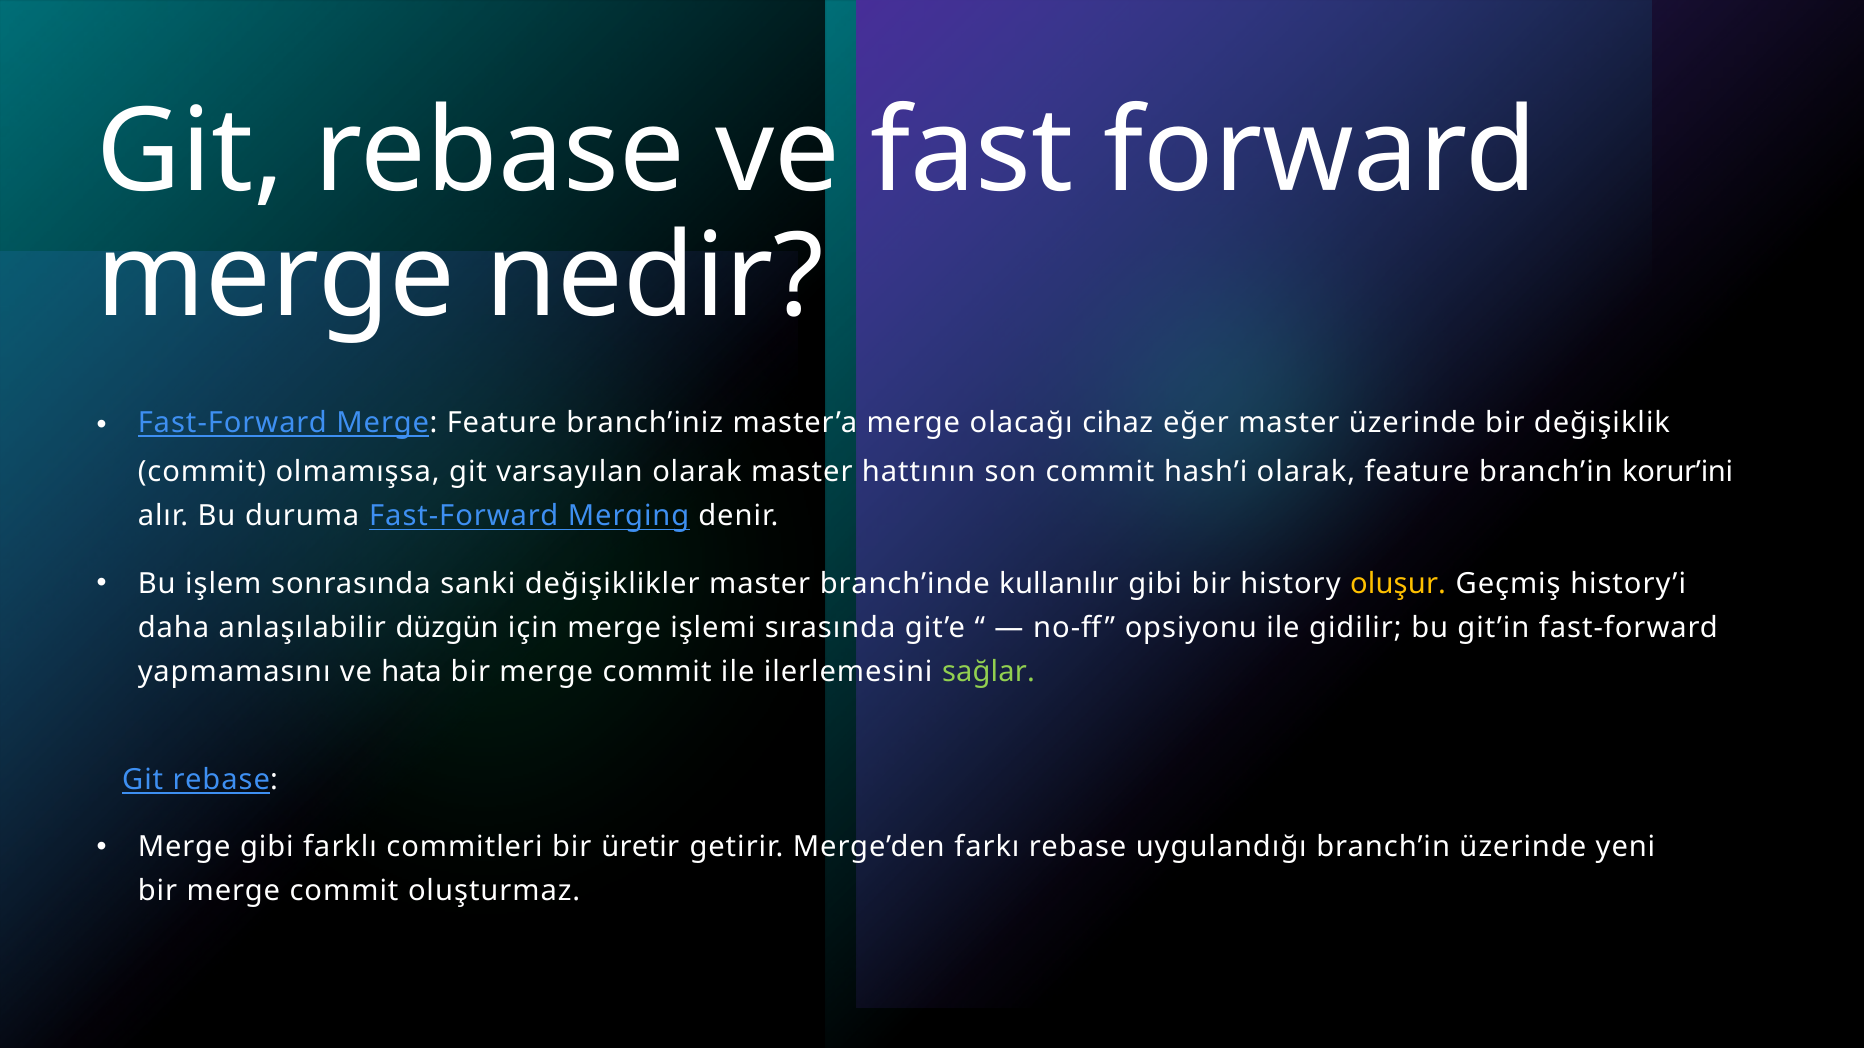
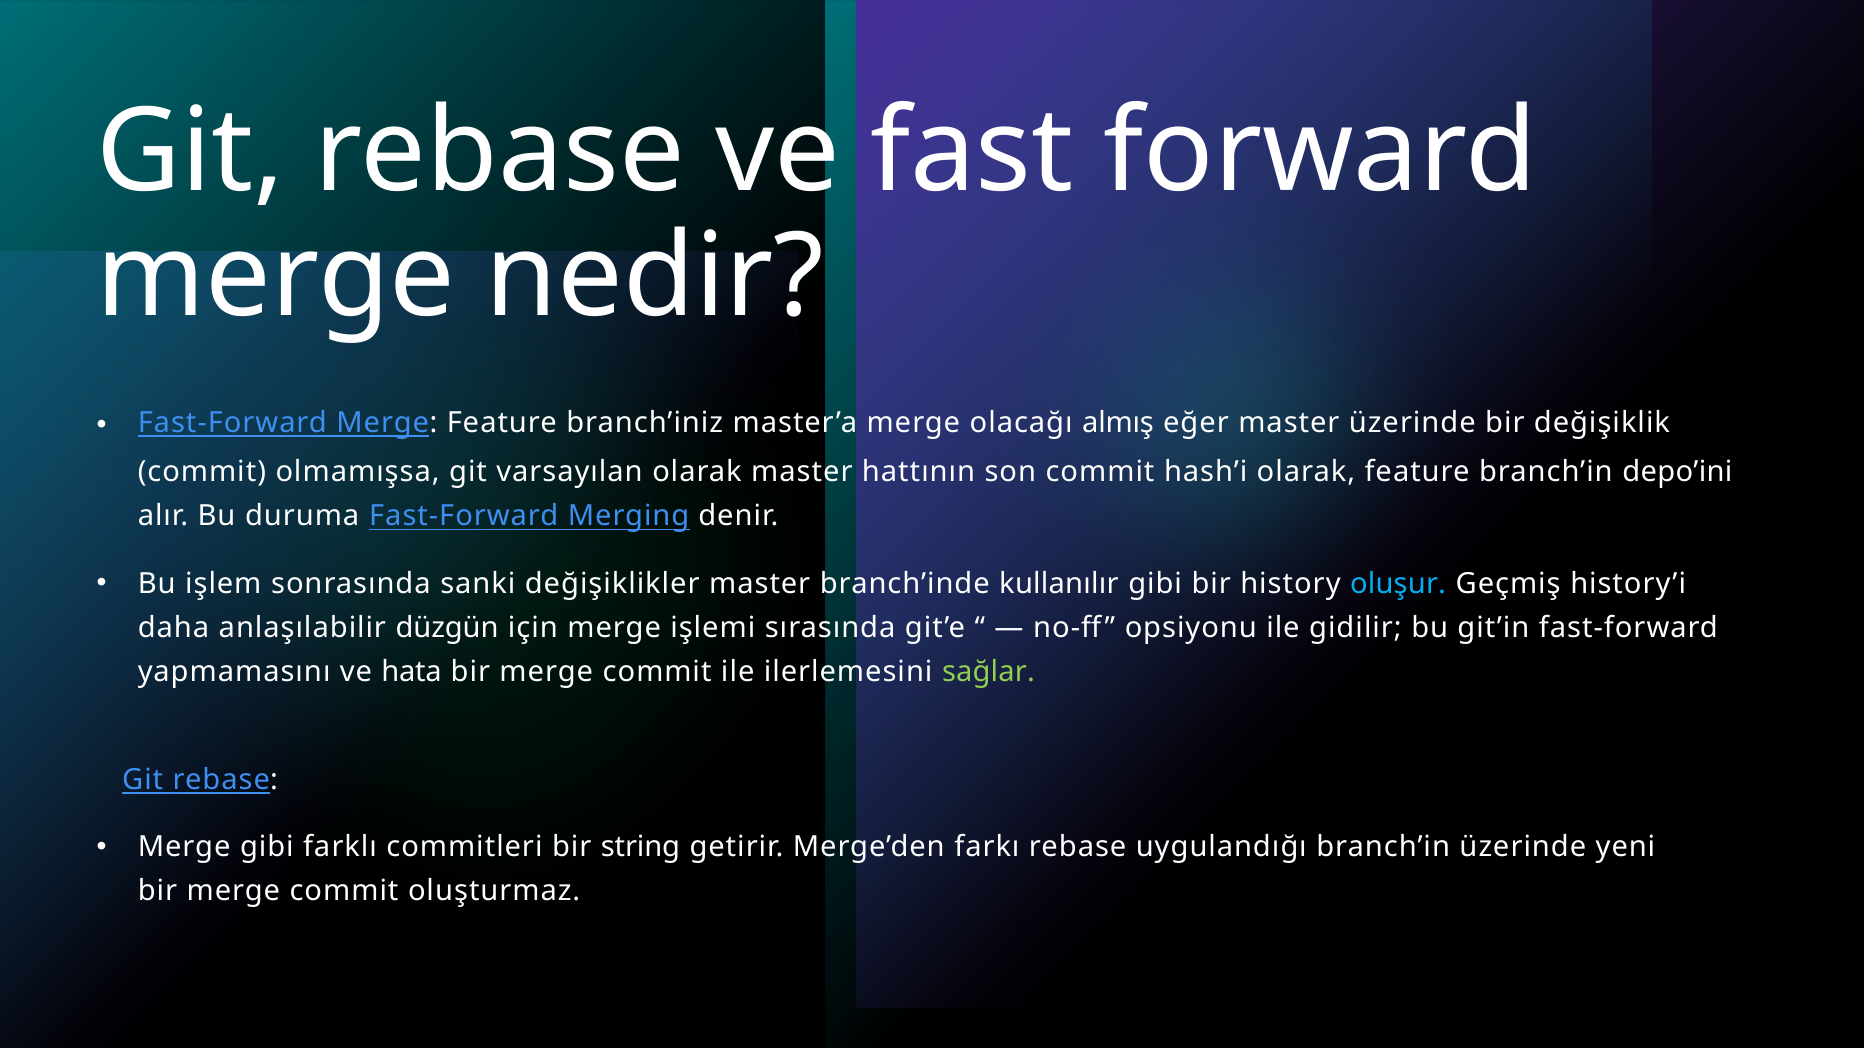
cihaz: cihaz -> almış (1118, 423)
korur’ini: korur’ini -> depo’ini (1677, 472)
oluşur colour: yellow -> light blue (1398, 585)
üretir: üretir -> string (640, 848)
